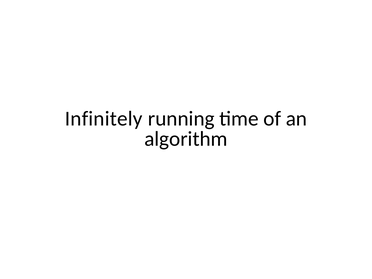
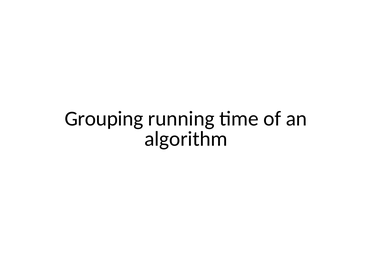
Infinitely: Infinitely -> Grouping (104, 119)
